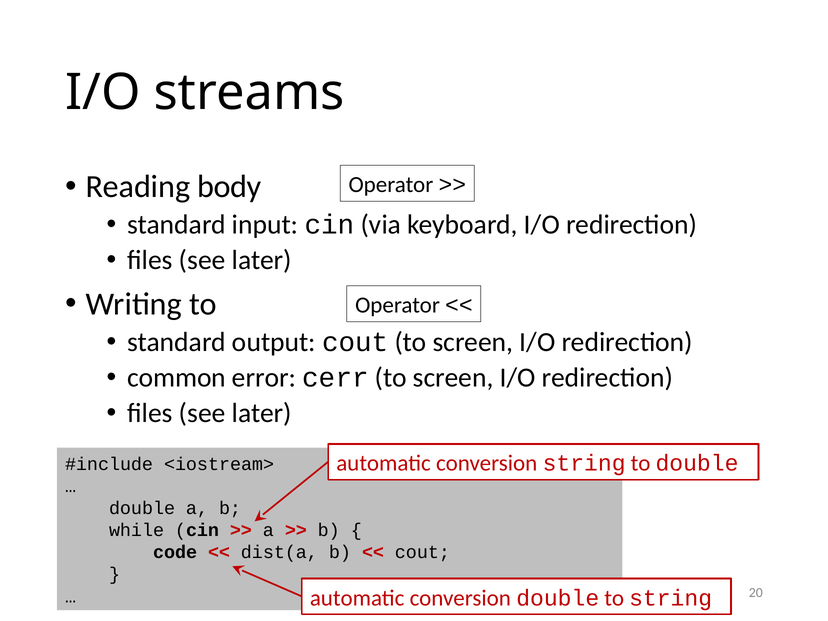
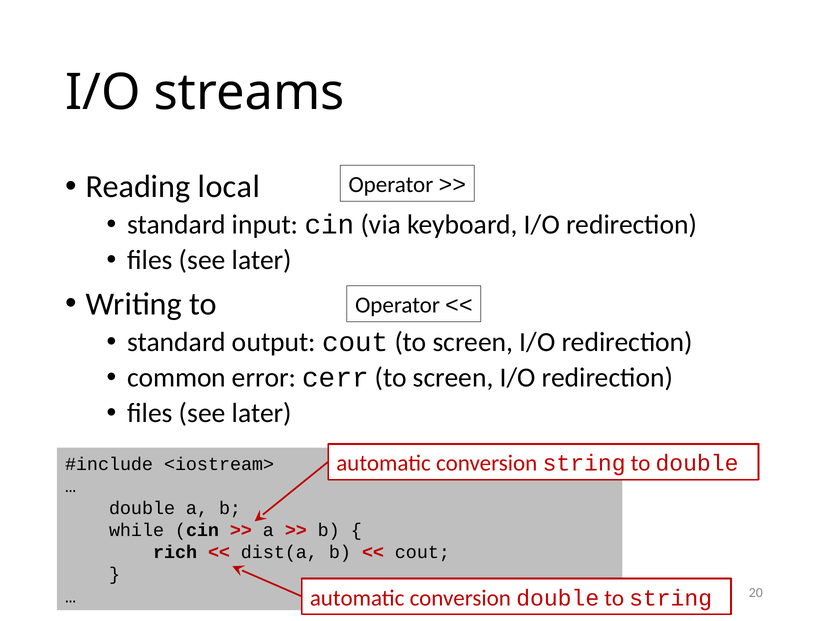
body: body -> local (229, 187)
code: code -> rich (175, 552)
